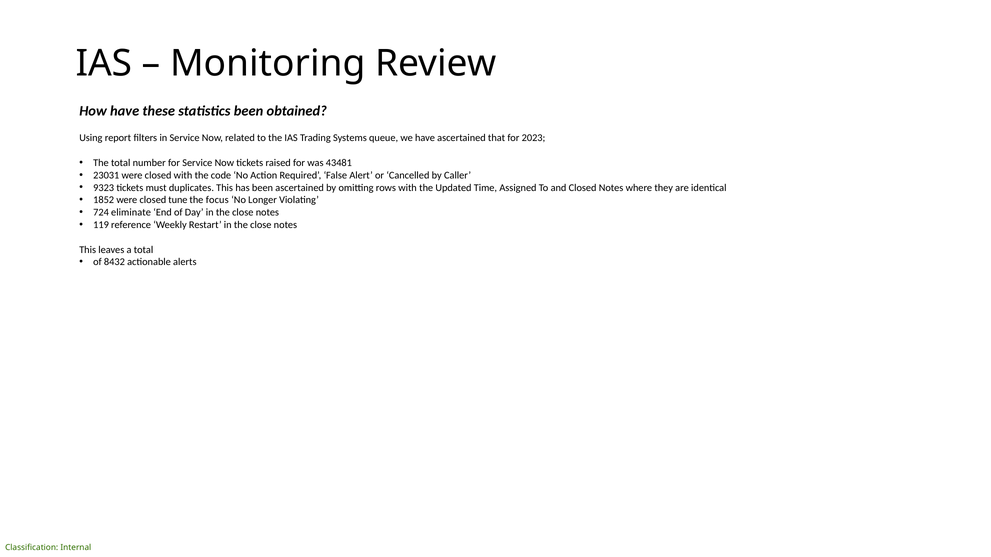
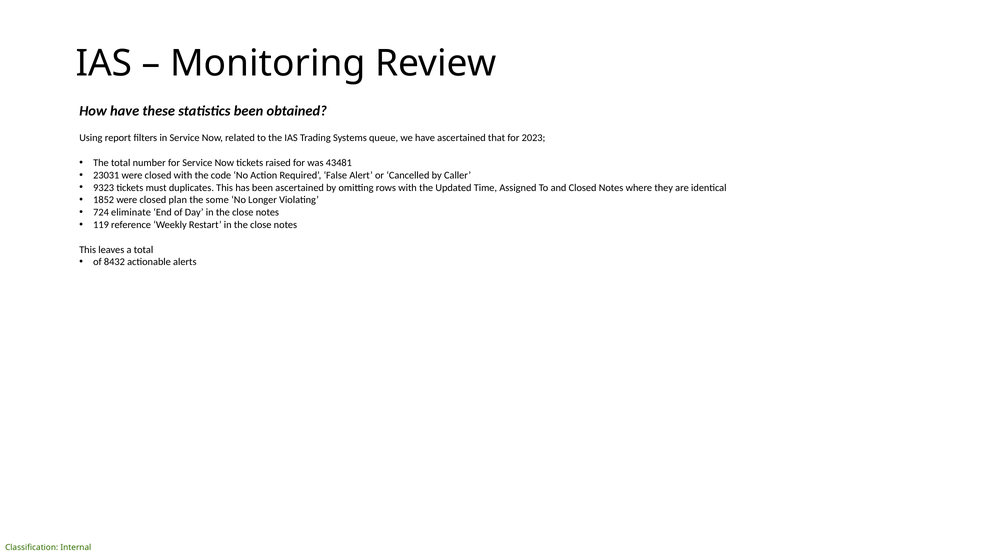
tune: tune -> plan (178, 200)
focus: focus -> some (217, 200)
